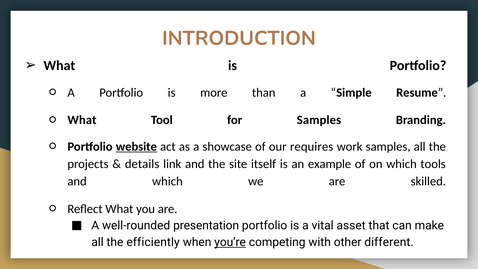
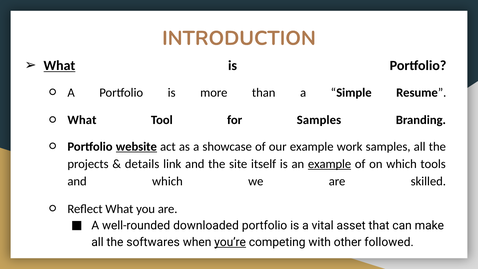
What underline: none -> present (59, 66)
our requires: requires -> example (312, 147)
example underline: none -> present (330, 164)
presentation: presentation -> downloaded (206, 226)
efficiently: efficiently -> softwares (153, 242)
different: different -> followed (389, 242)
